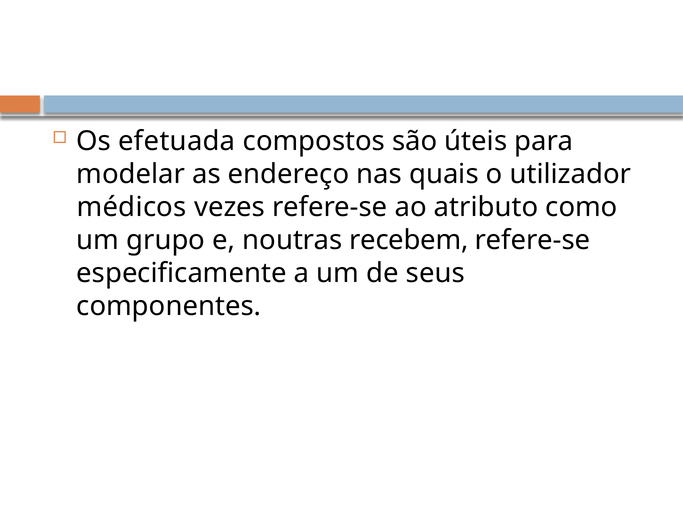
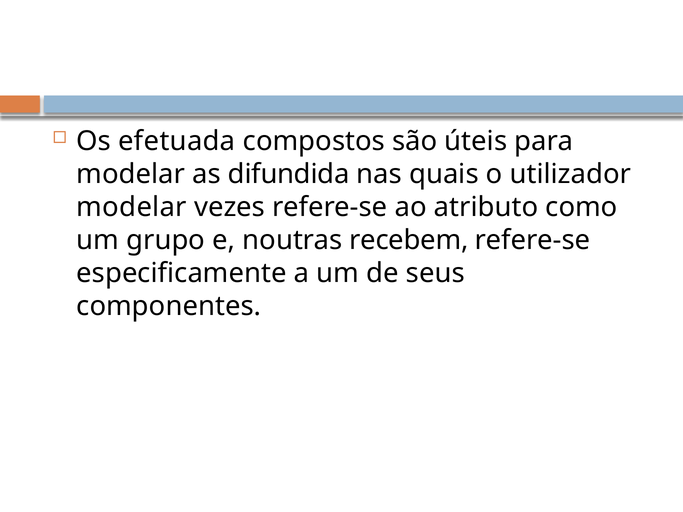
endereço: endereço -> difundida (289, 174)
médicos: médicos -> modelar (132, 207)
